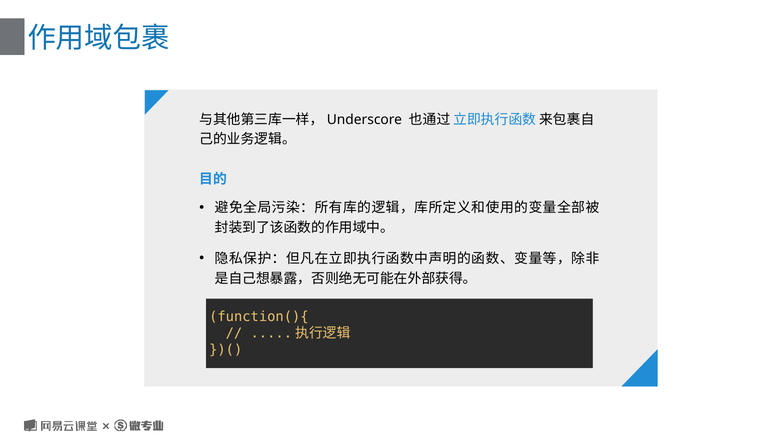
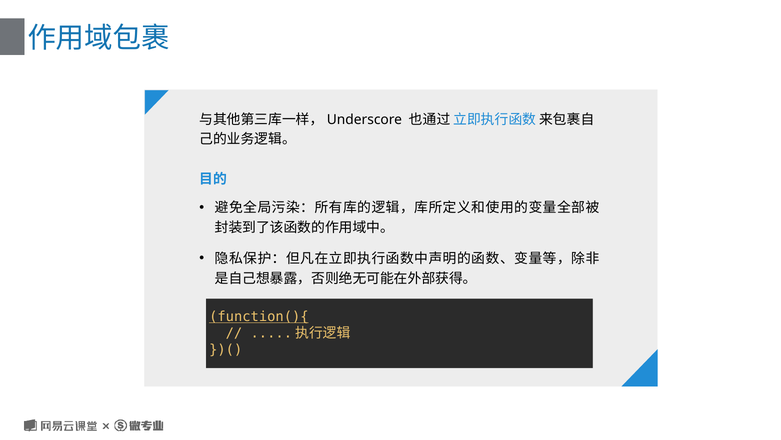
function(){ underline: none -> present (259, 316)
